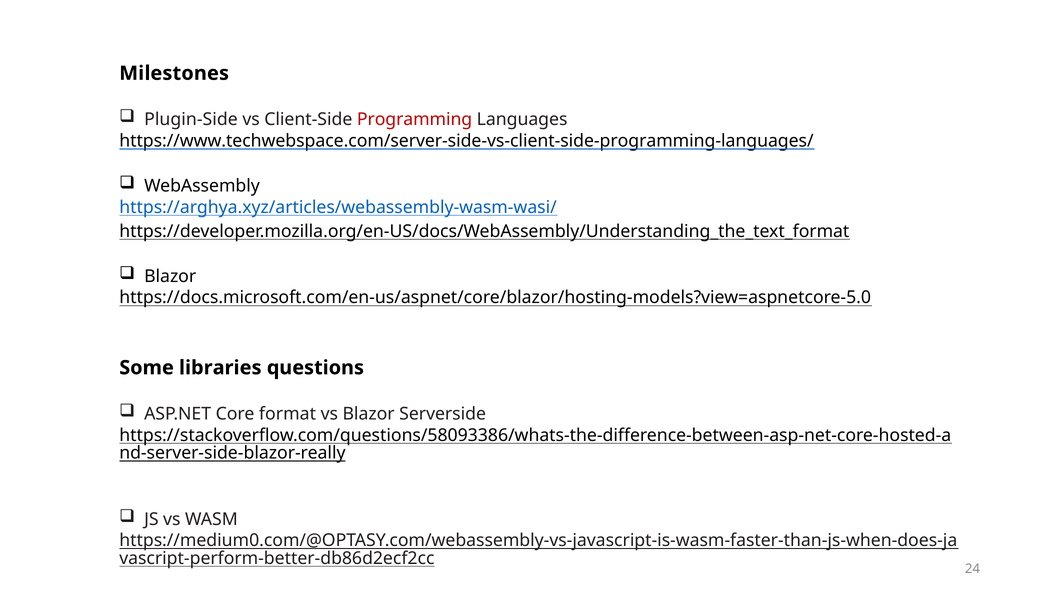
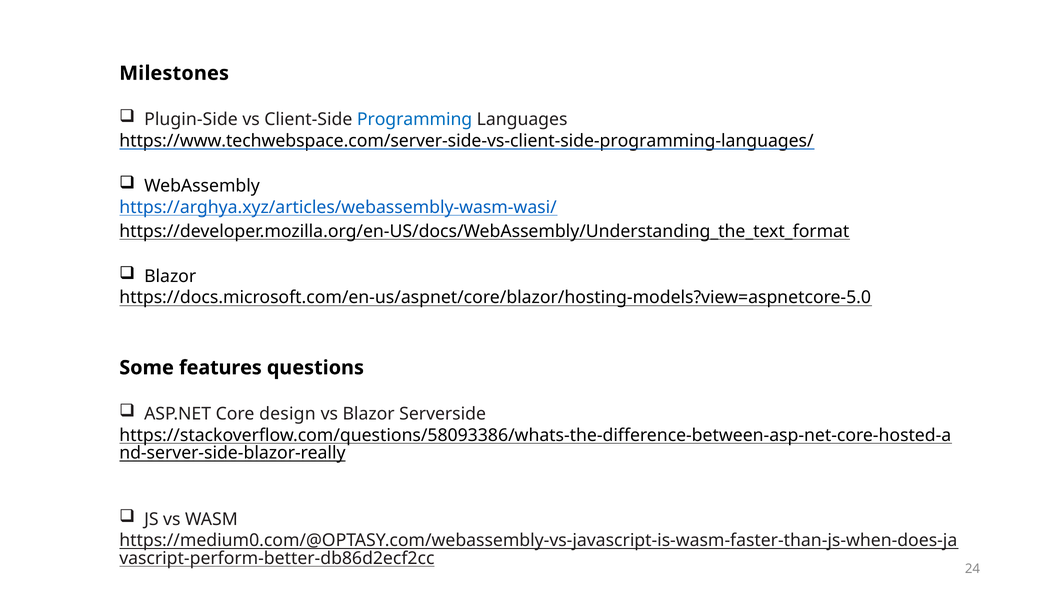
Programming colour: red -> blue (415, 120)
libraries: libraries -> features (220, 368)
format: format -> design (287, 414)
